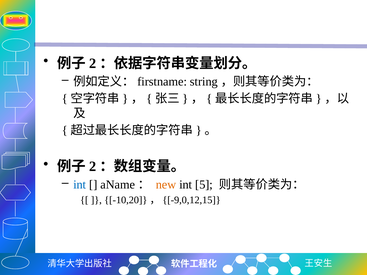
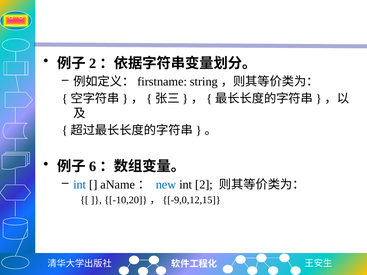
2: 2 -> 6 (93, 167)
new colour: orange -> blue (166, 185)
int 5: 5 -> 2 (204, 185)
